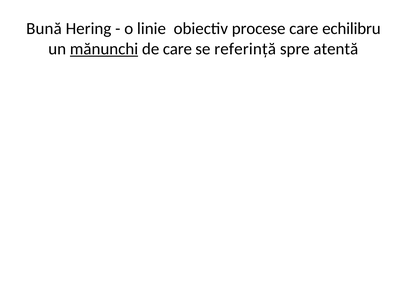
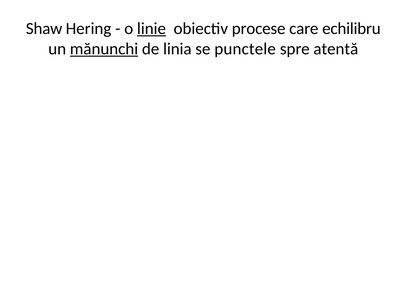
Bună: Bună -> Shaw (44, 29)
linie underline: none -> present (151, 29)
de care: care -> linia (177, 49)
referință: referință -> punctele (245, 49)
